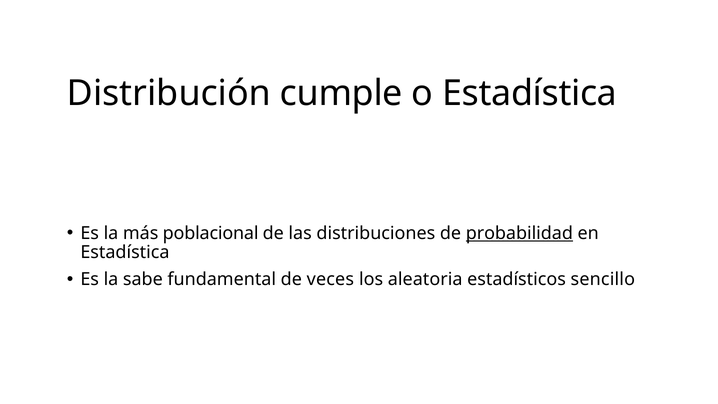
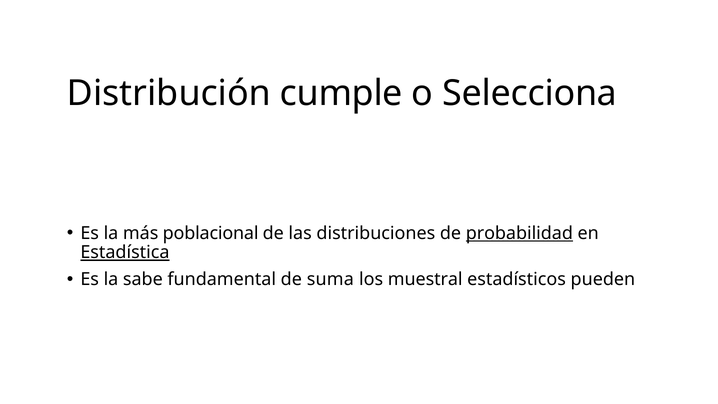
o Estadística: Estadística -> Selecciona (530, 93)
Estadística underline: none -> present (125, 252)
veces: veces -> suma (330, 279)
aleatoria: aleatoria -> muestral (425, 279)
sencillo: sencillo -> pueden (603, 279)
